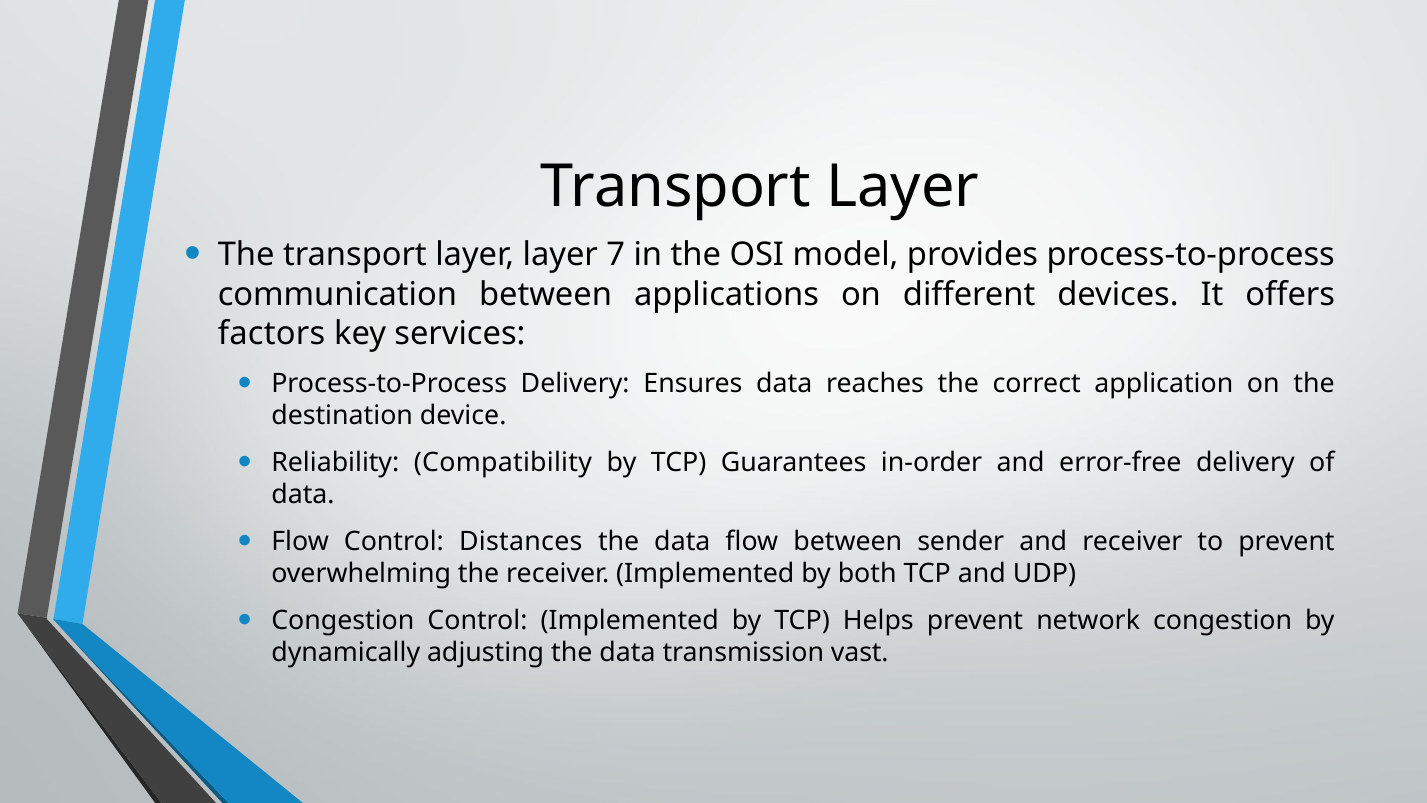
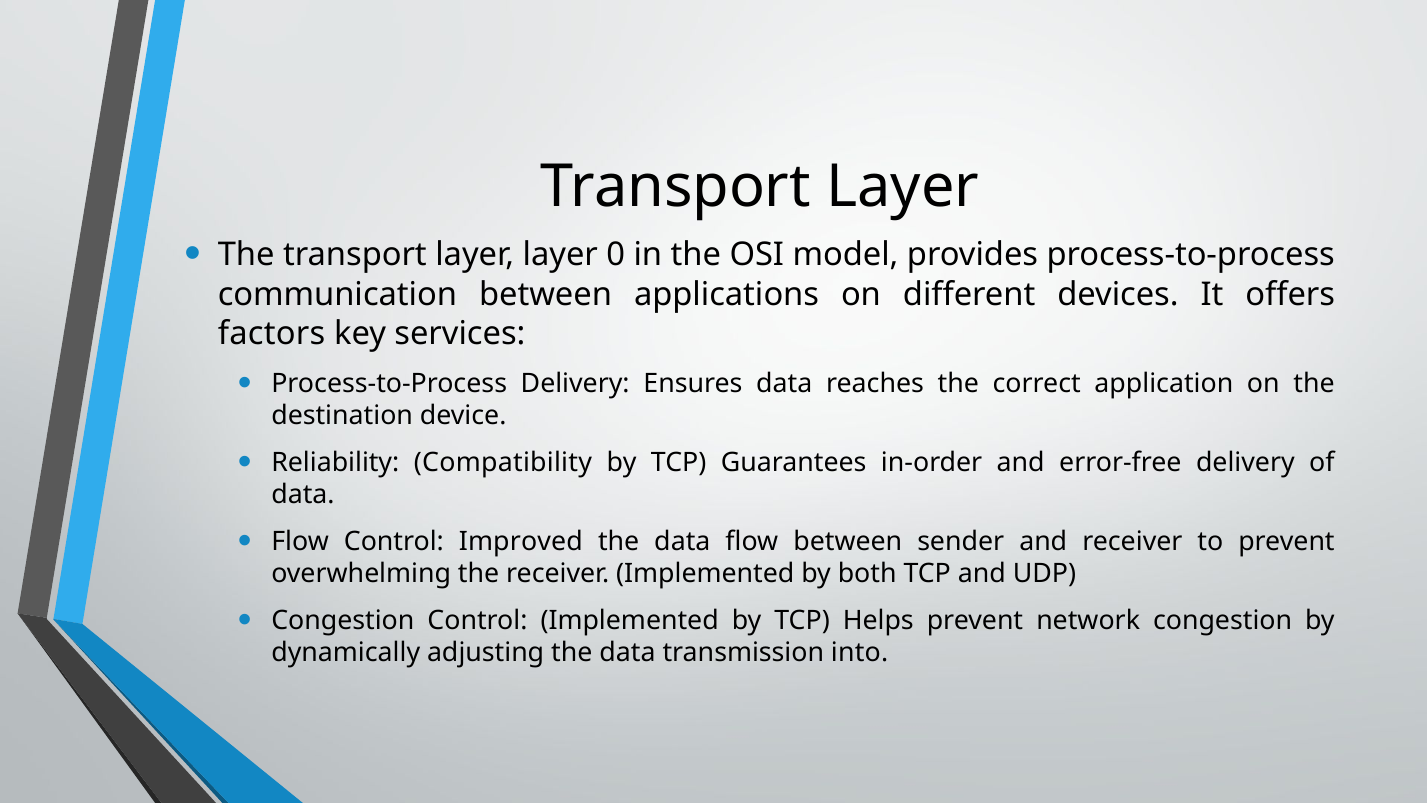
7: 7 -> 0 (616, 255)
Distances: Distances -> Improved (521, 542)
vast: vast -> into (860, 653)
